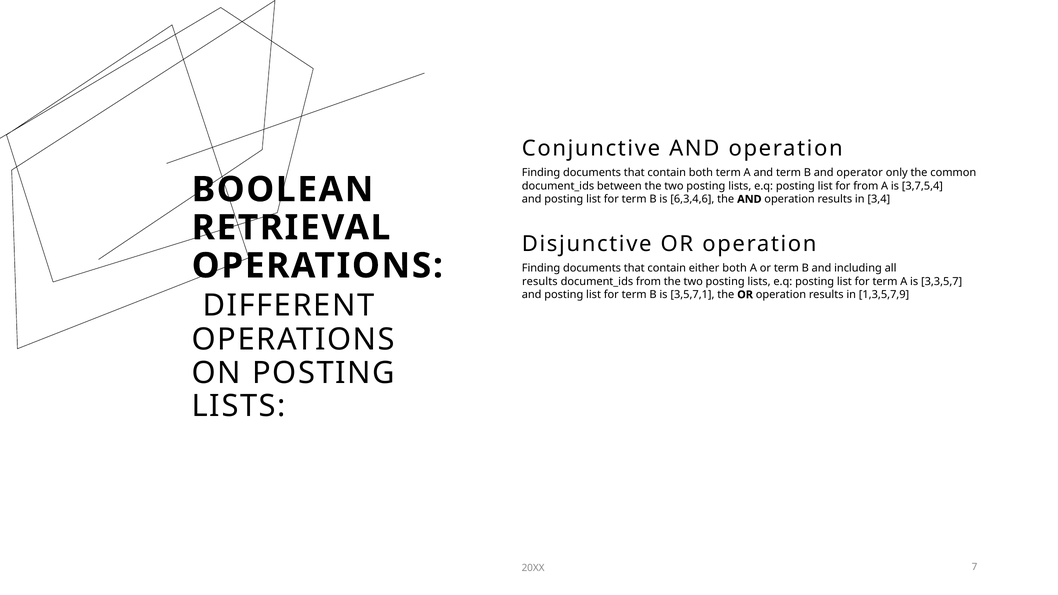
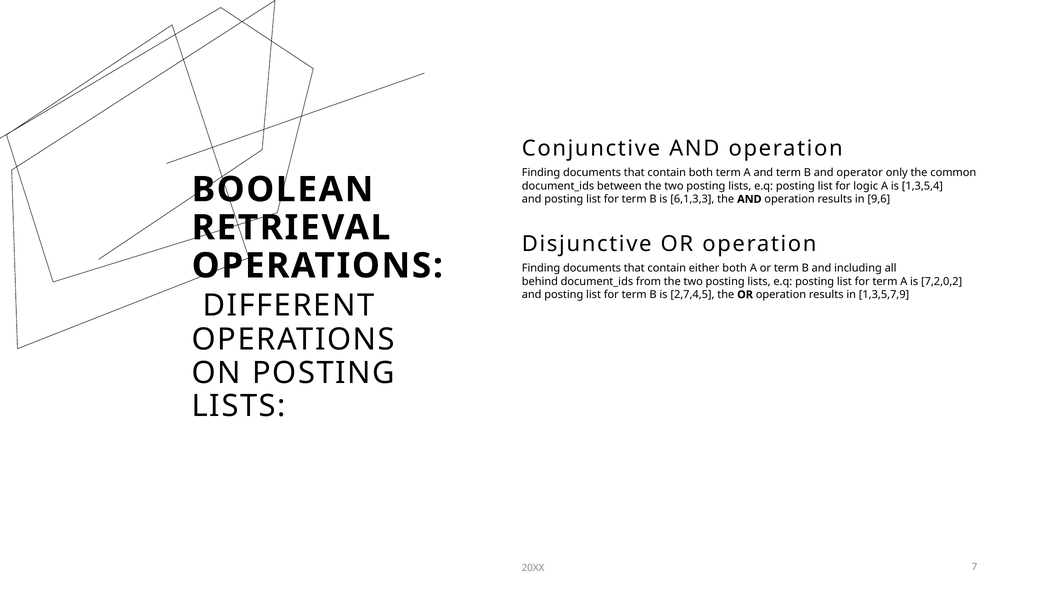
for from: from -> logic (866, 186)
3,7,5,4: 3,7,5,4 -> 1,3,5,4 (922, 186)
6,3,4,6: 6,3,4,6 -> 6,1,3,3 (692, 199)
3,4: 3,4 -> 9,6 (879, 199)
results: results -> behind (540, 281)
3,3,5,7: 3,3,5,7 -> 7,2,0,2 (942, 281)
3,5,7,1: 3,5,7,1 -> 2,7,4,5 (692, 295)
